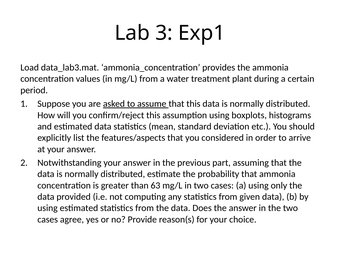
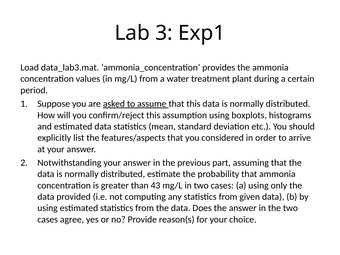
63: 63 -> 43 (155, 185)
